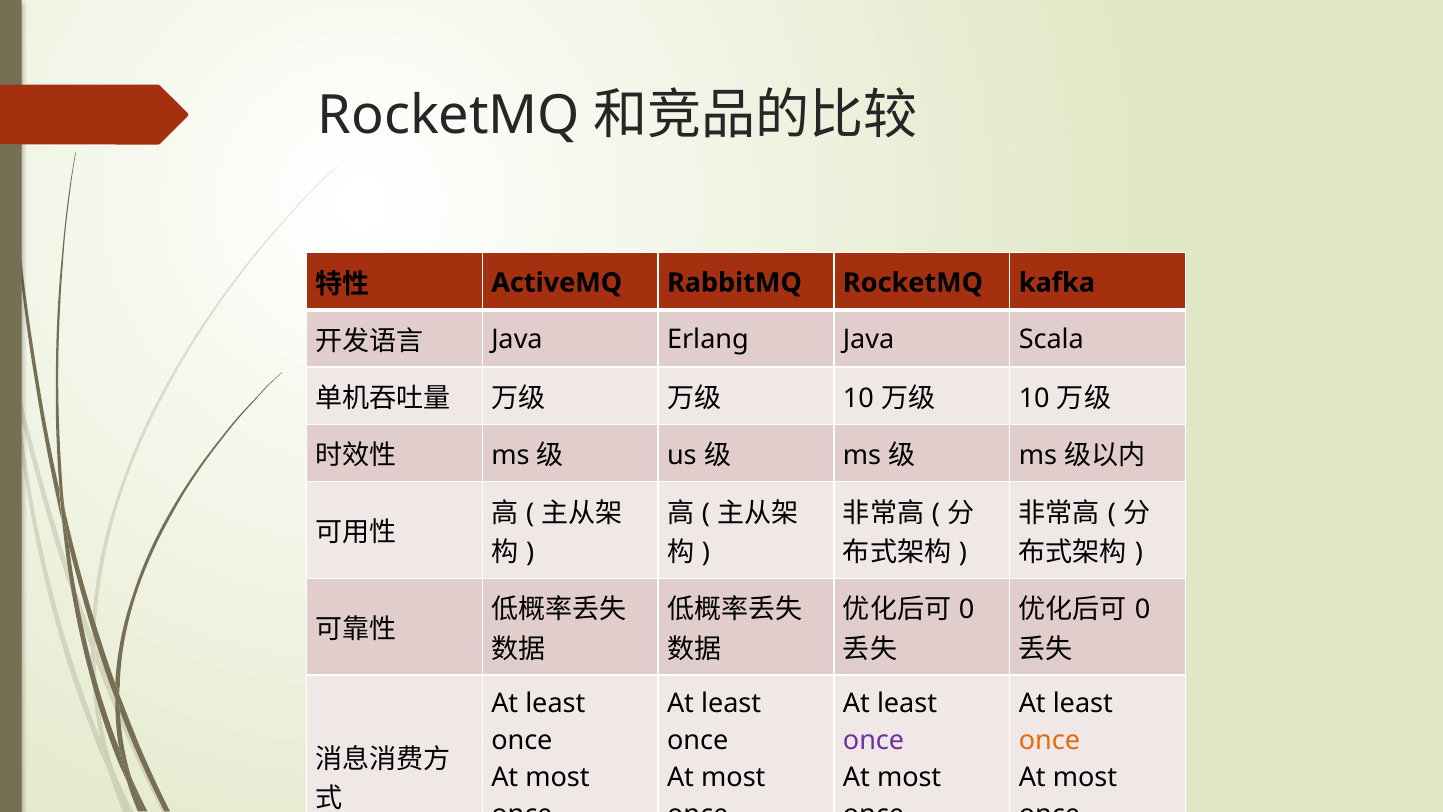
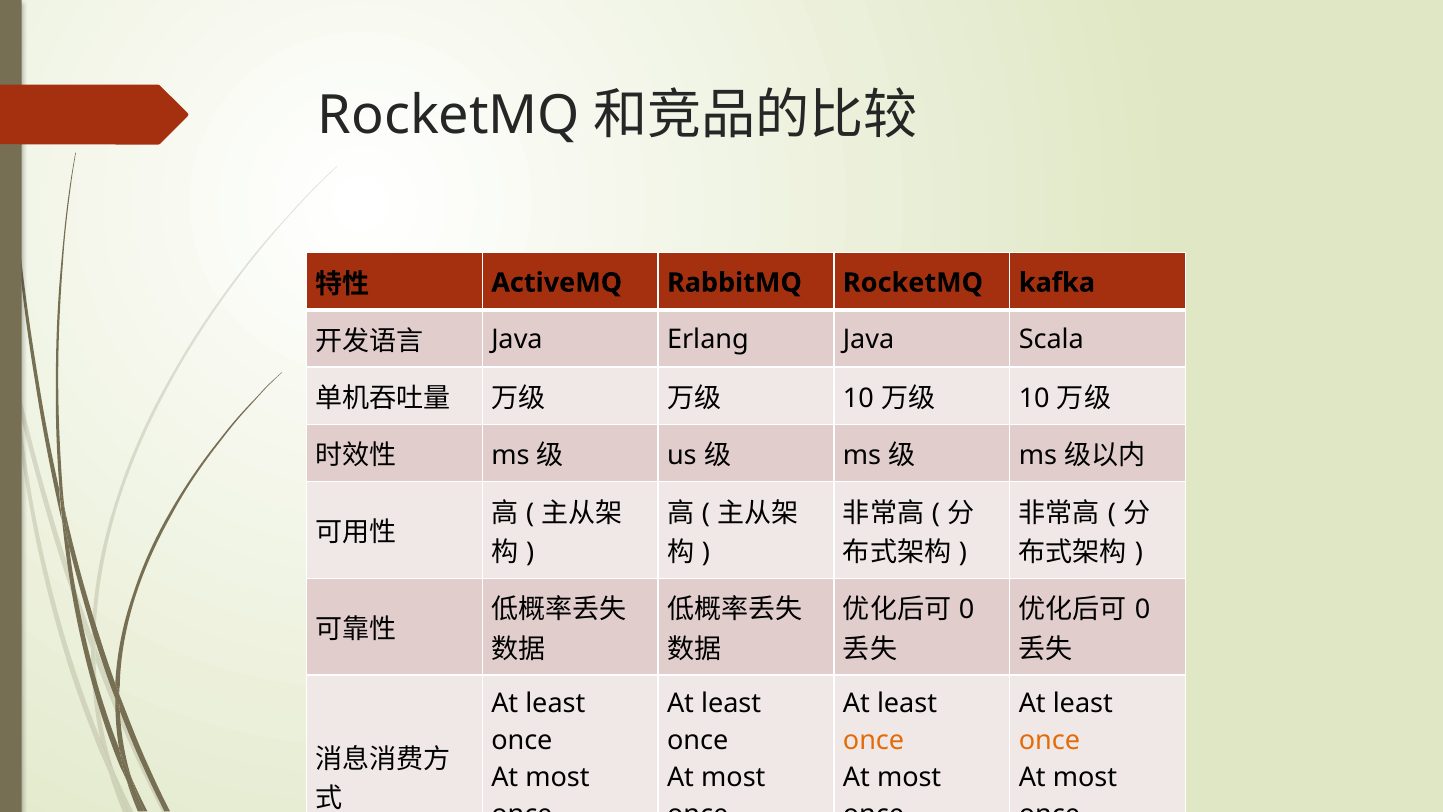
once colour: purple -> orange (874, 741)
